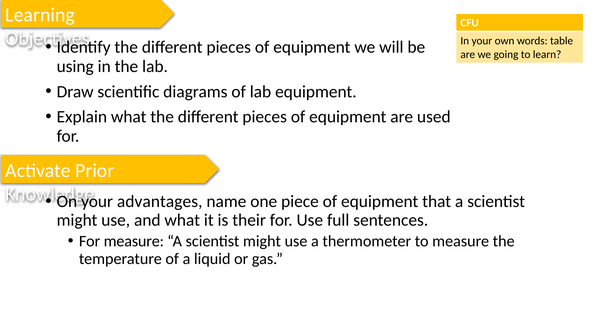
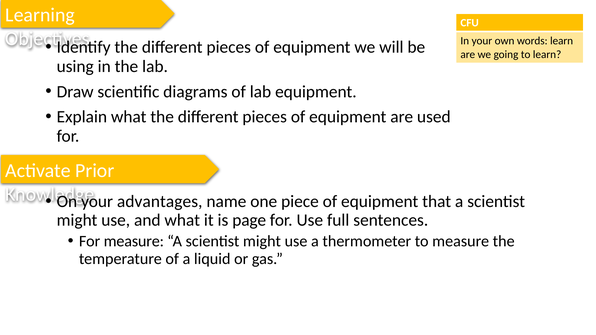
words table: table -> learn (562, 41)
their: their -> page (249, 220)
